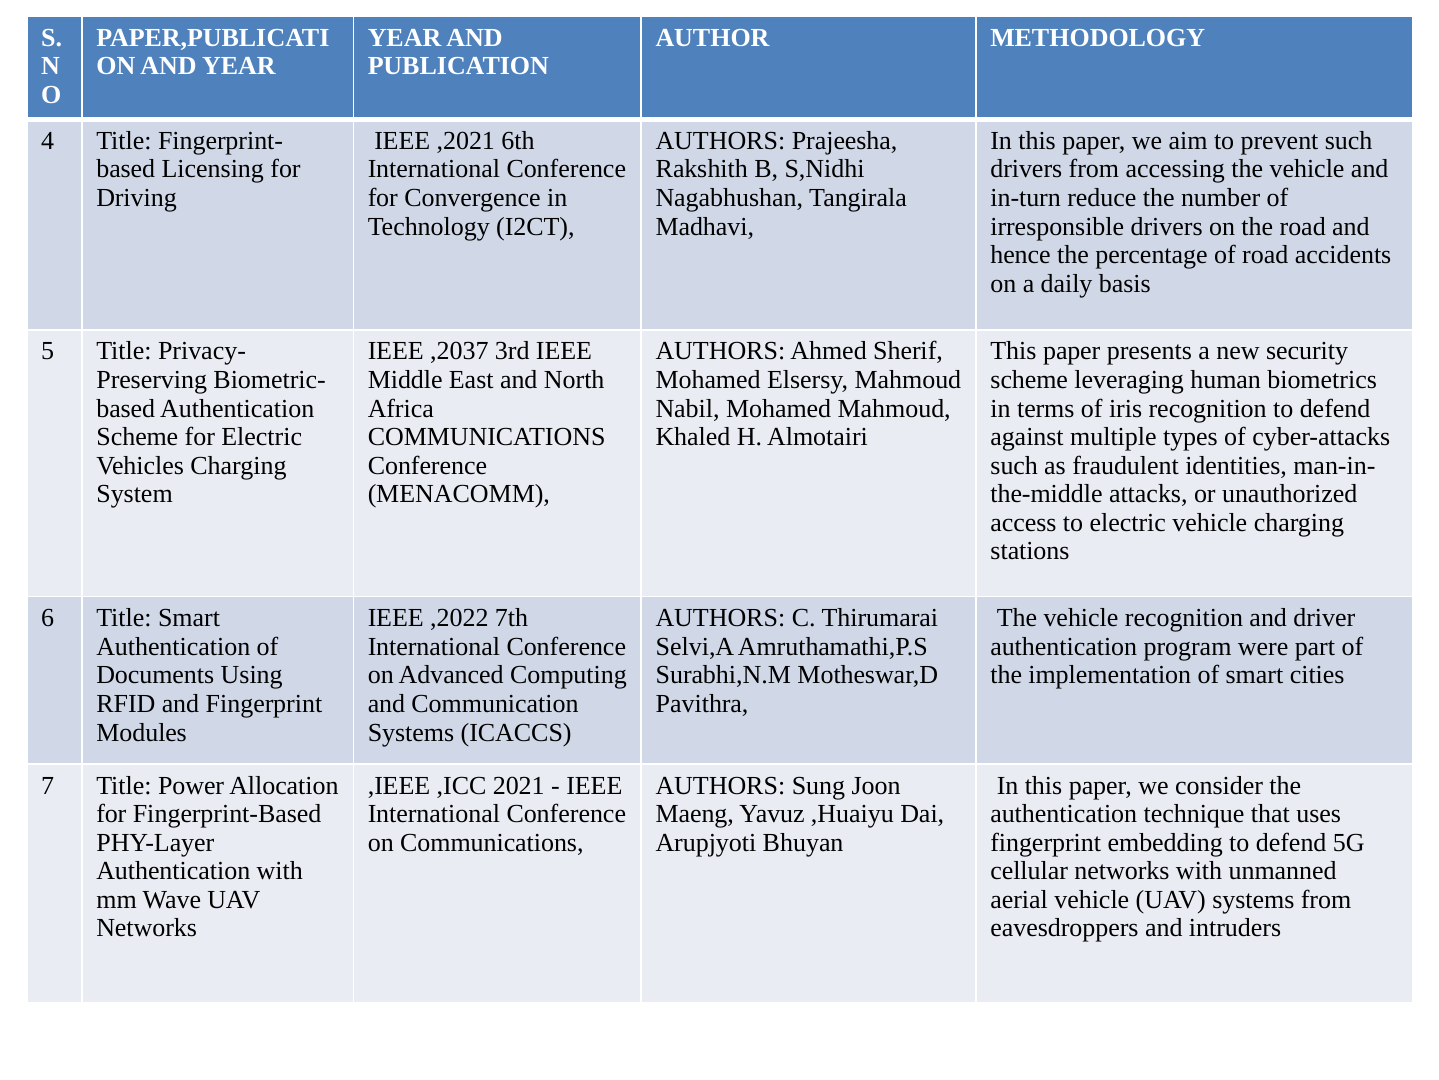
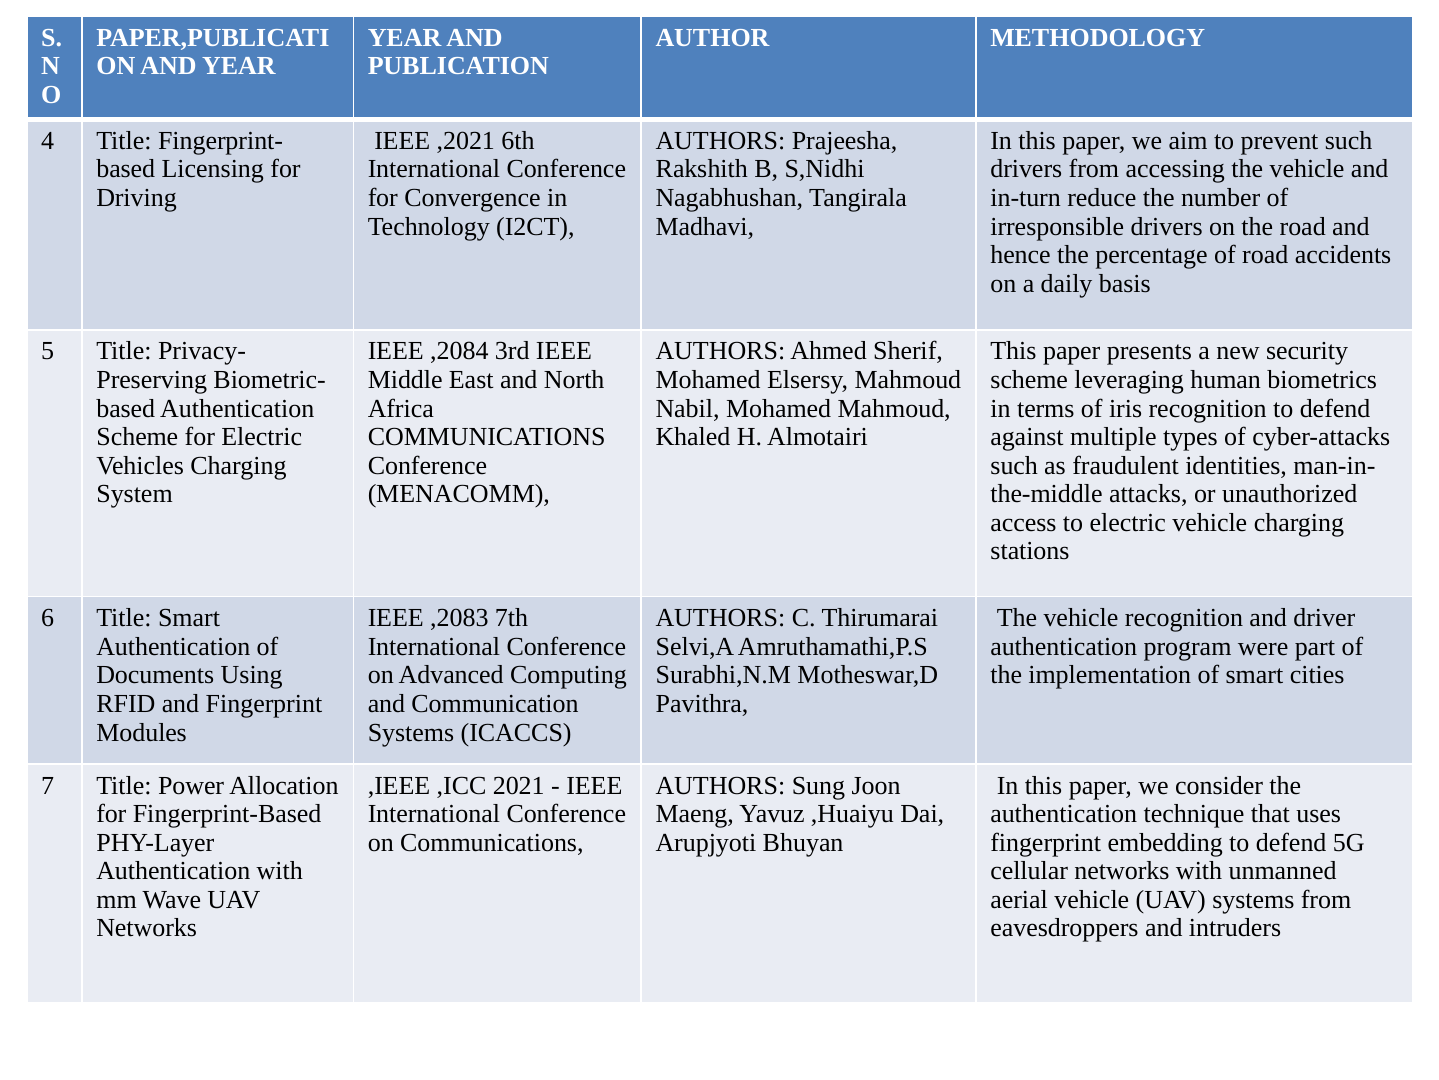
,2037: ,2037 -> ,2084 (459, 351)
,2022: ,2022 -> ,2083 (459, 618)
